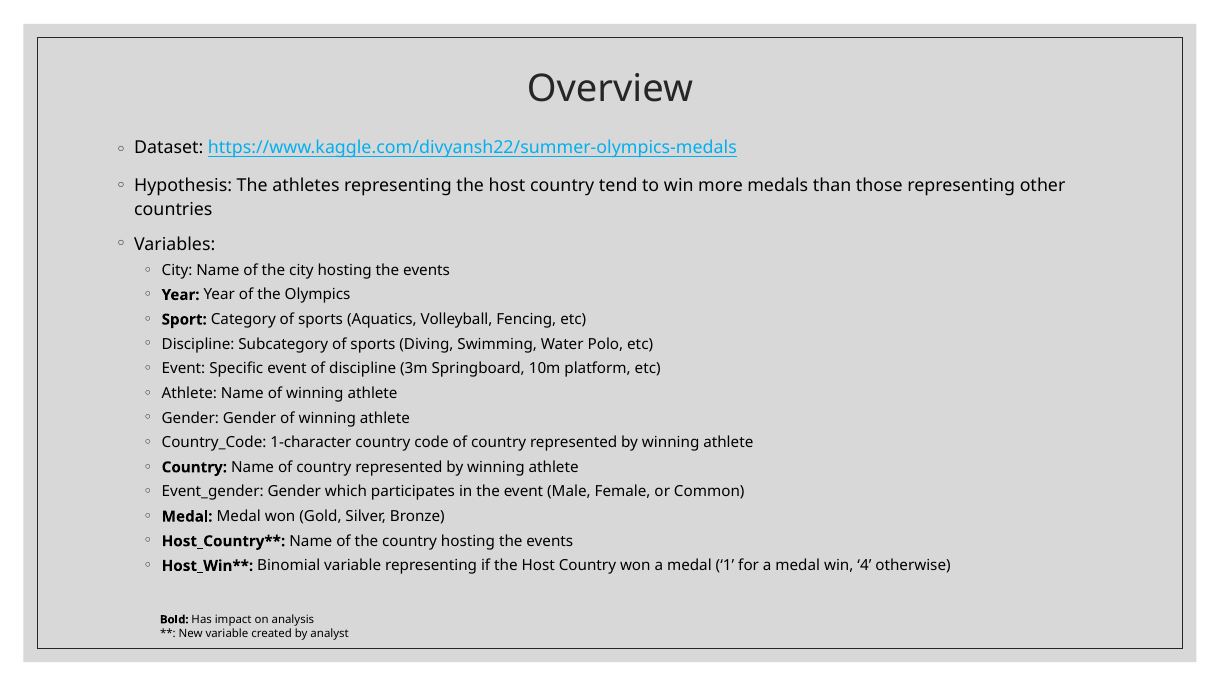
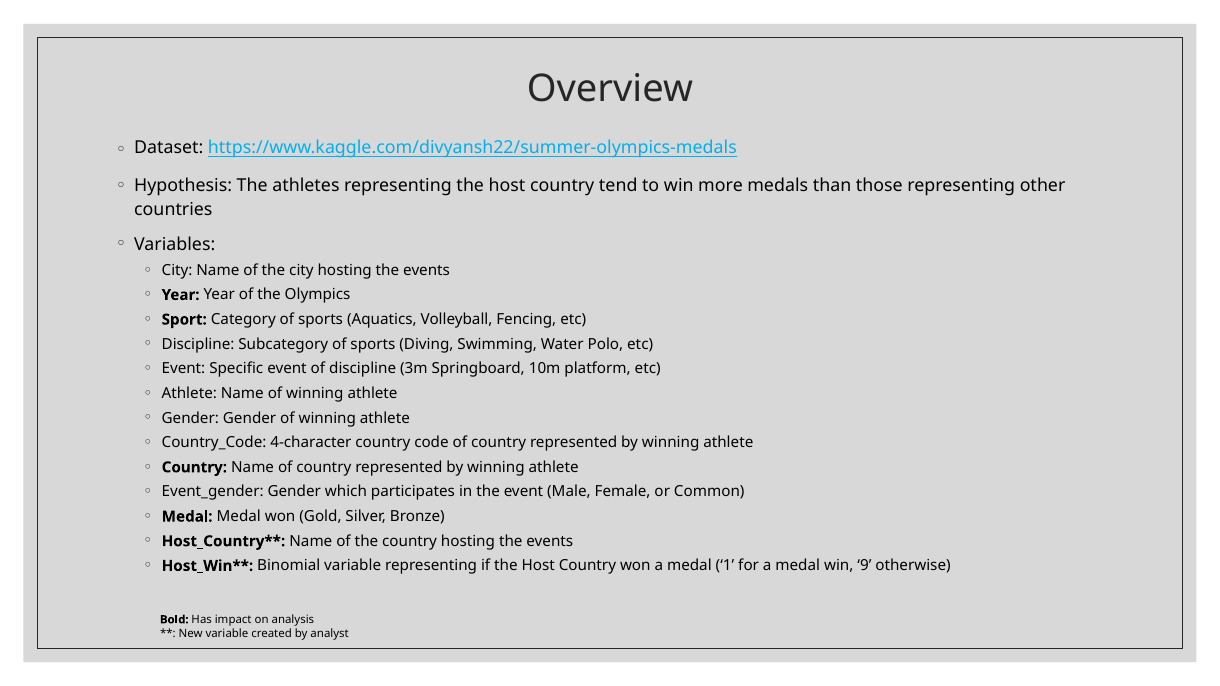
1-character: 1-character -> 4-character (311, 443)
4: 4 -> 9 (864, 566)
